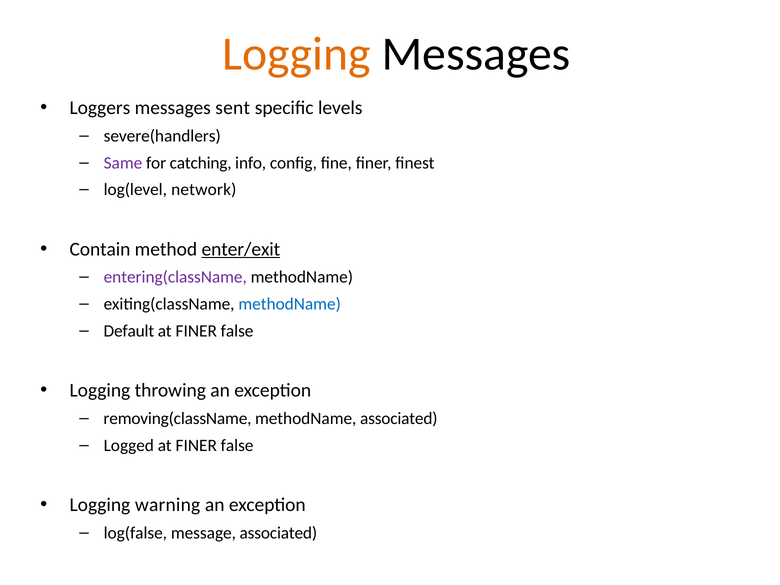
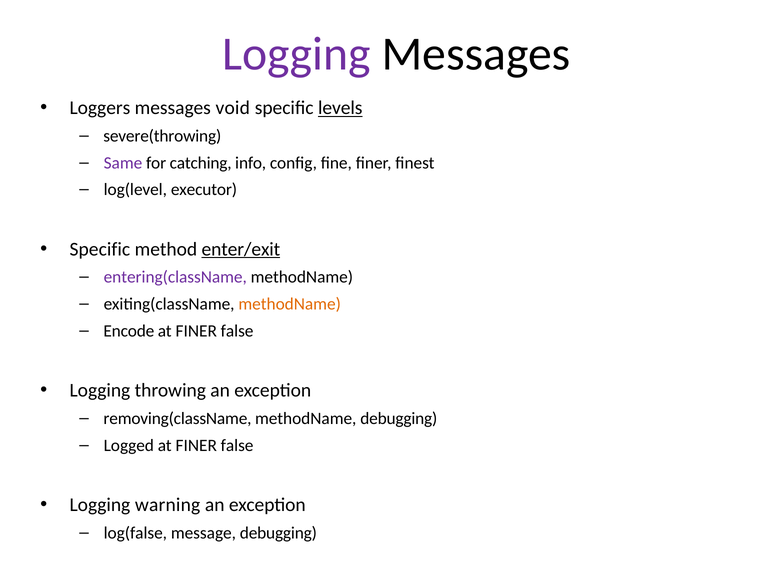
Logging colour: orange -> purple (296, 54)
sent: sent -> void (233, 108)
levels underline: none -> present (340, 108)
severe(handlers: severe(handlers -> severe(throwing (162, 136)
network: network -> executor (204, 190)
Contain: Contain -> Specific (100, 249)
methodName colour: blue -> orange (290, 304)
Default: Default -> Encode (129, 331)
methodName associated: associated -> debugging (399, 419)
message associated: associated -> debugging (278, 533)
